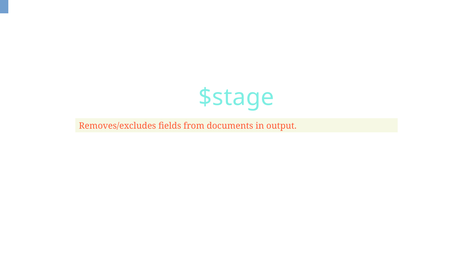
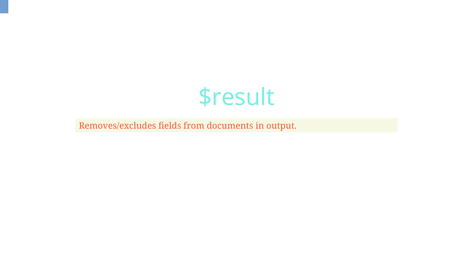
$stage: $stage -> $result (237, 97)
